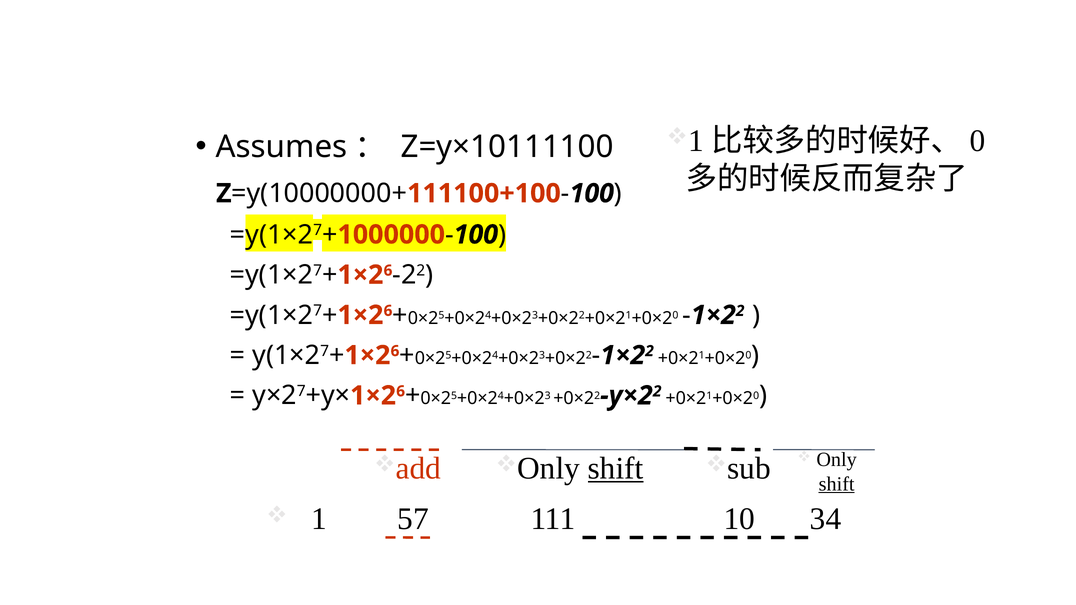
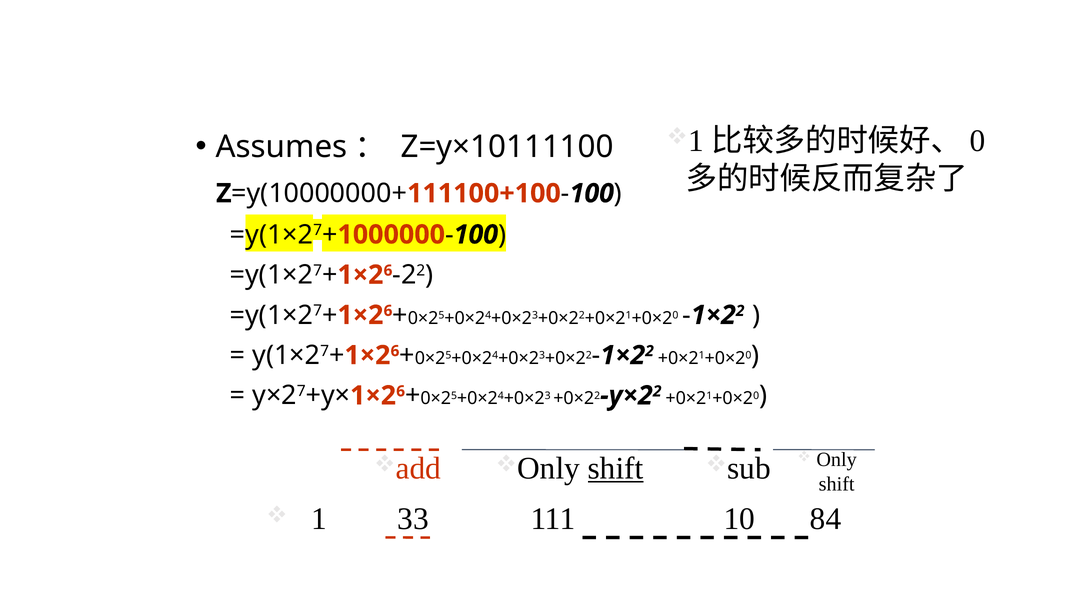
shift underline: present -> none (837, 484)
57: 57 -> 33 (413, 519)
34: 34 -> 84 (826, 519)
